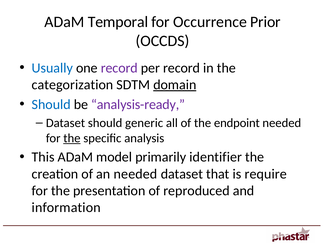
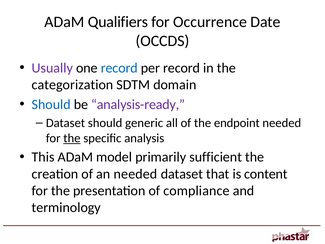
Temporal: Temporal -> Qualifiers (118, 22)
Prior: Prior -> Date (265, 22)
Usually colour: blue -> purple (52, 68)
record colour: purple -> blue (119, 68)
domain underline: present -> none (175, 85)
identifier: identifier -> sufficient (216, 157)
require: require -> content (266, 174)
reproduced: reproduced -> compliance (196, 191)
information: information -> terminology (66, 207)
